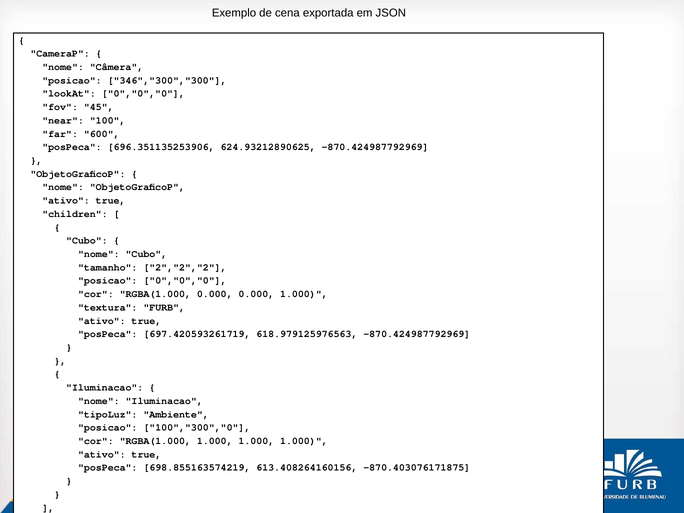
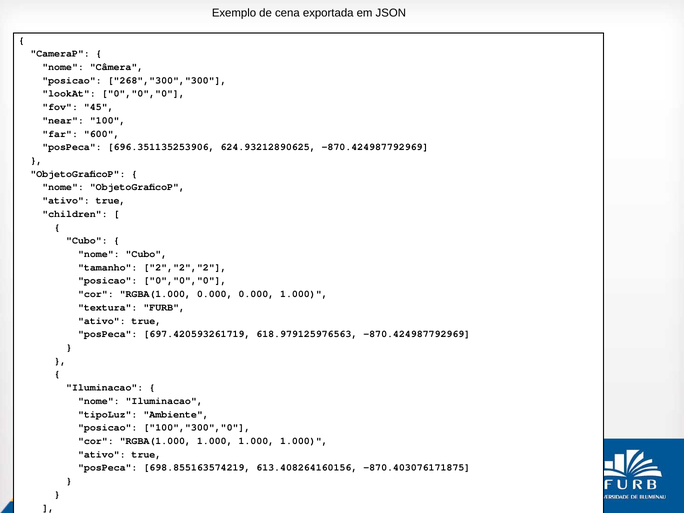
346","300","300: 346","300","300 -> 268","300","300 (167, 80)
